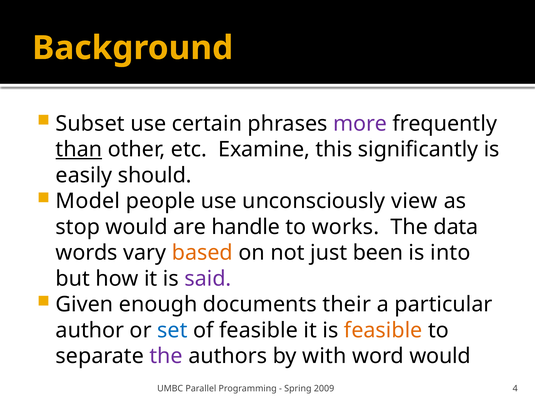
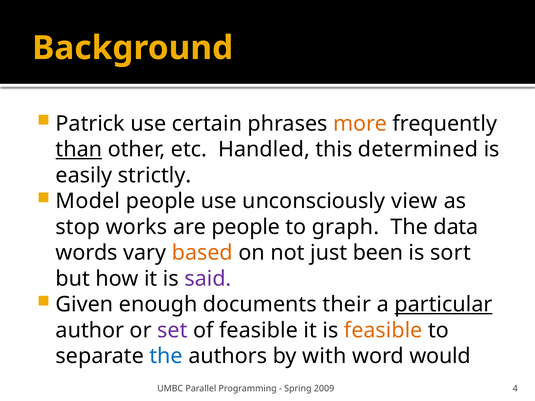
Subset: Subset -> Patrick (90, 124)
more colour: purple -> orange (360, 124)
Examine: Examine -> Handled (264, 150)
significantly: significantly -> determined (418, 150)
should: should -> strictly (155, 175)
stop would: would -> works (136, 227)
are handle: handle -> people (246, 227)
works: works -> graph (345, 227)
into: into -> sort (450, 253)
particular underline: none -> present (444, 305)
set colour: blue -> purple (172, 331)
the colour: purple -> blue (166, 356)
